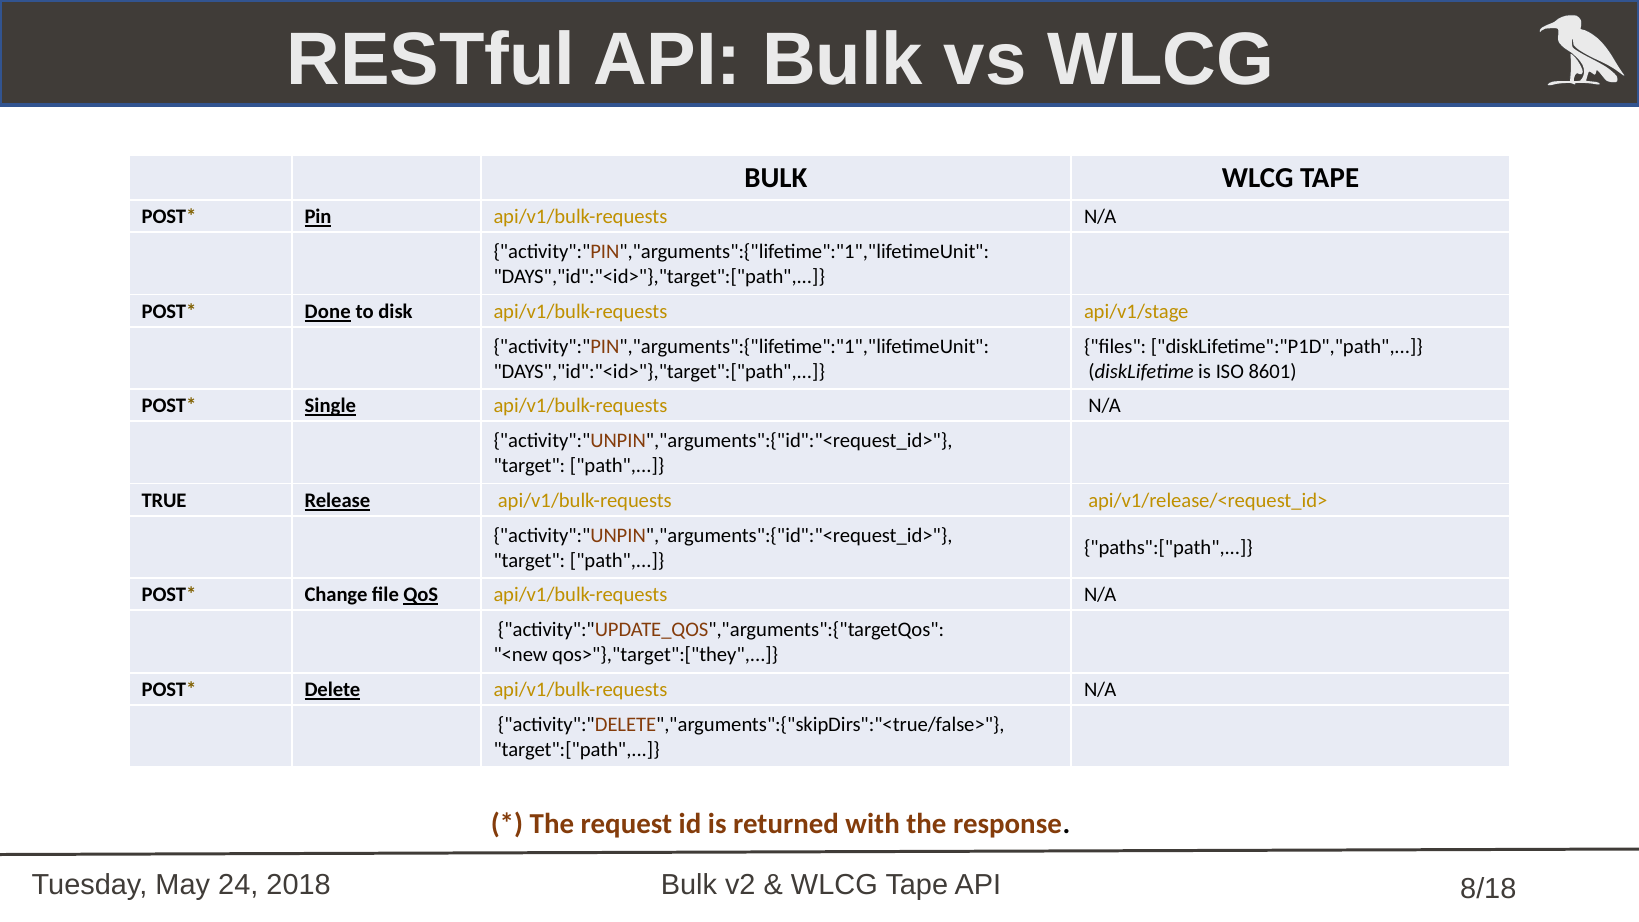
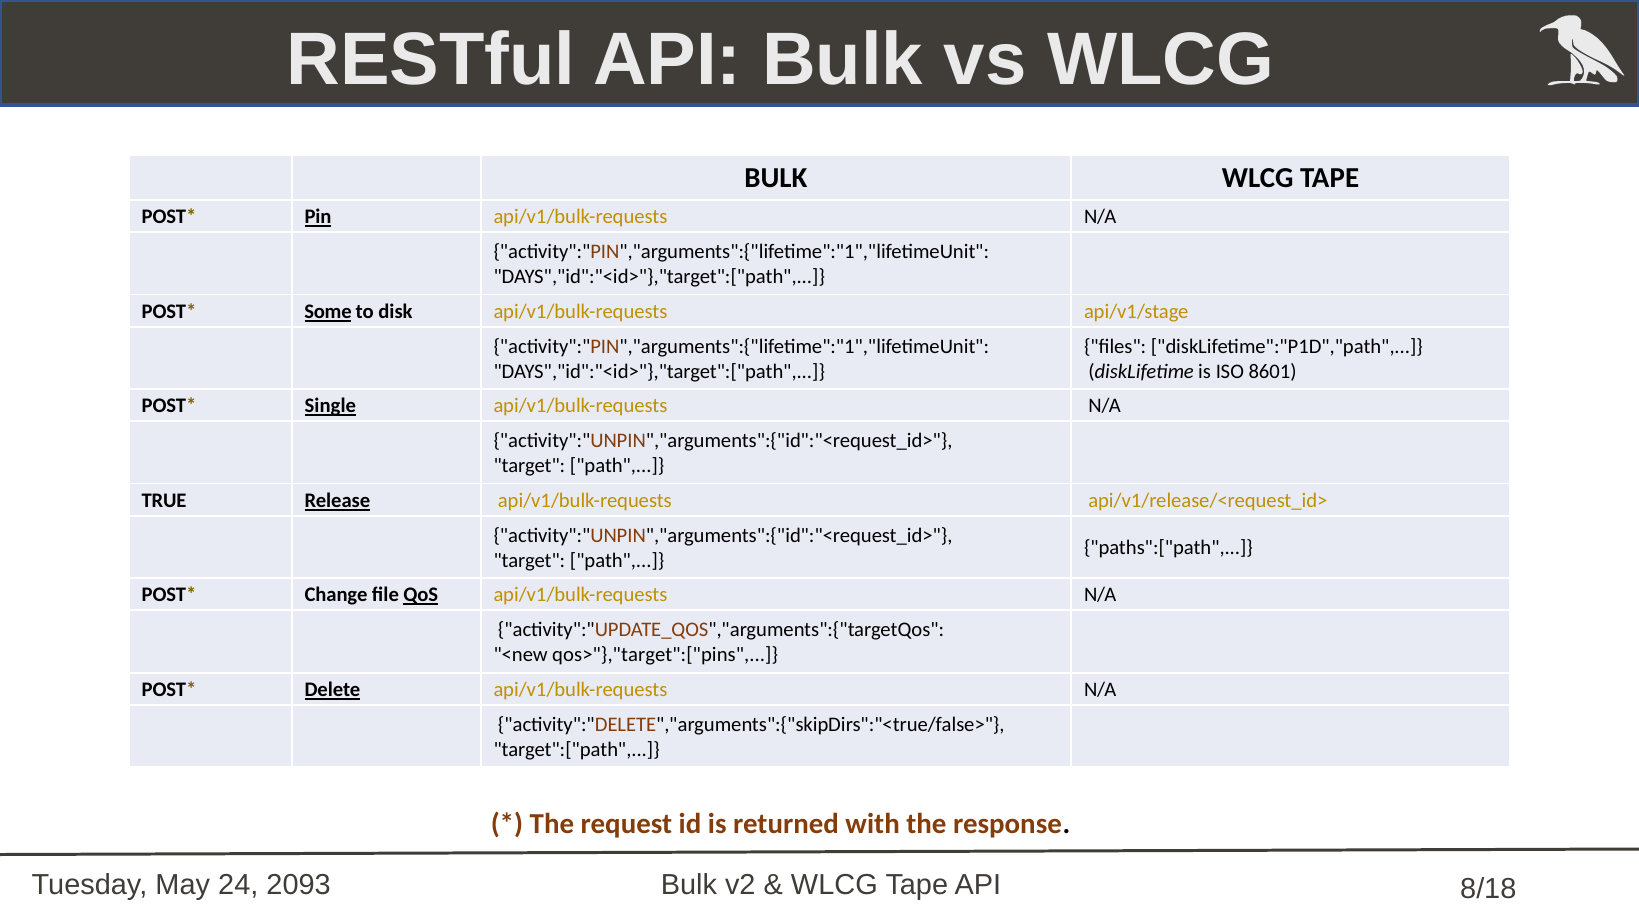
Done: Done -> Some (328, 311)
qos>"},"target":["they: qos>"},"target":["they -> qos>"},"target":["pins (665, 655)
2018: 2018 -> 2093 (299, 885)
